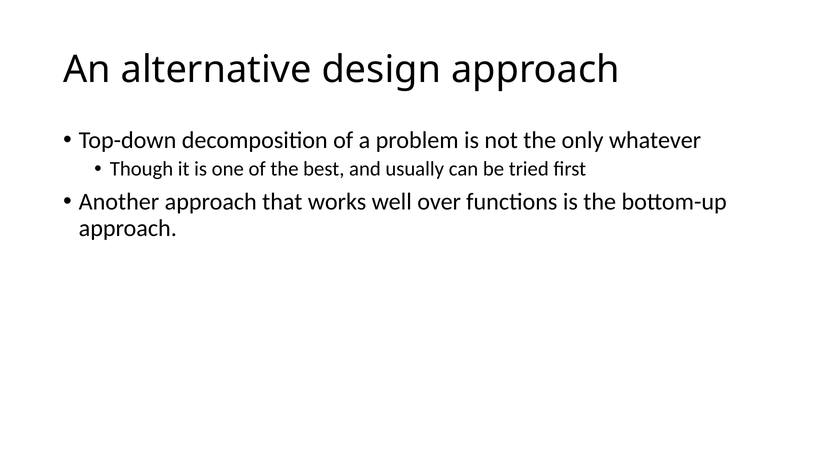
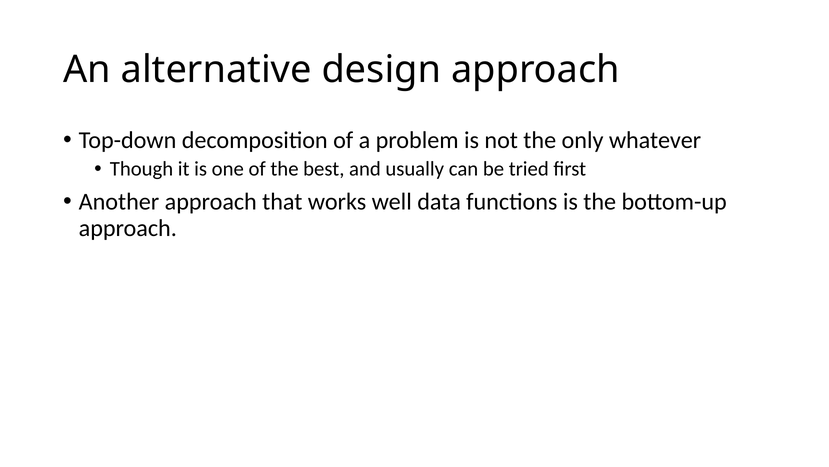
over: over -> data (439, 202)
